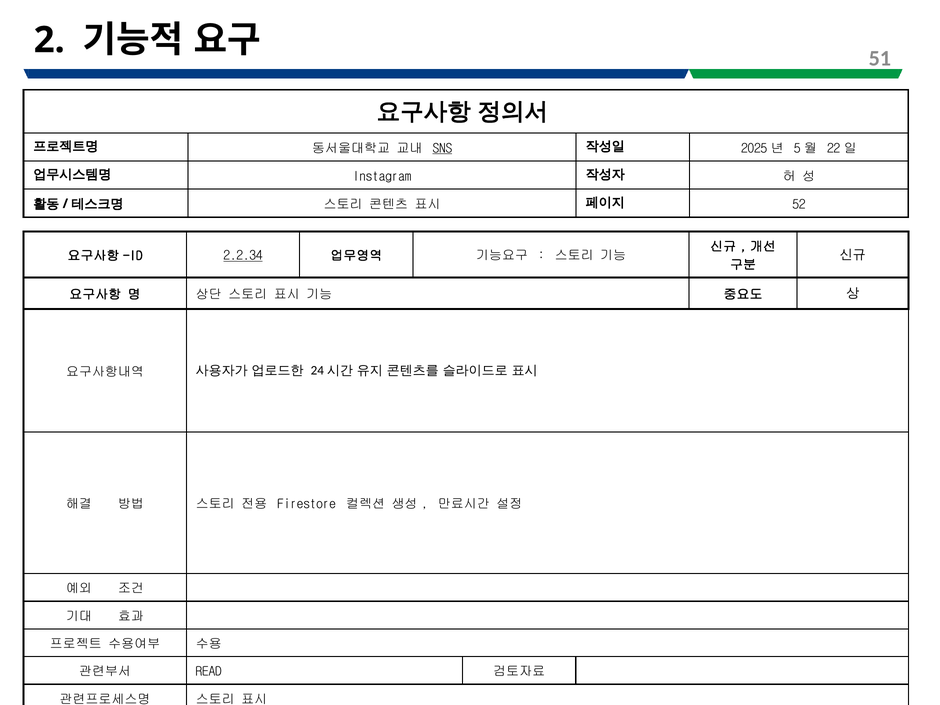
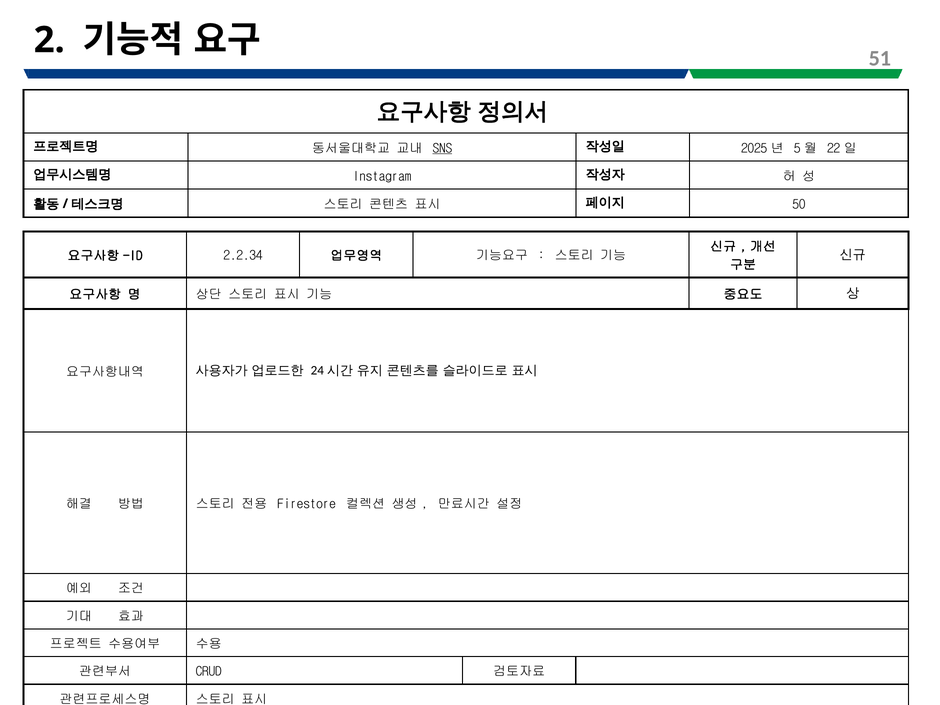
52: 52 -> 50 (799, 204)
2.2.34 underline: present -> none (243, 256)
READ: READ -> CRUD (209, 672)
